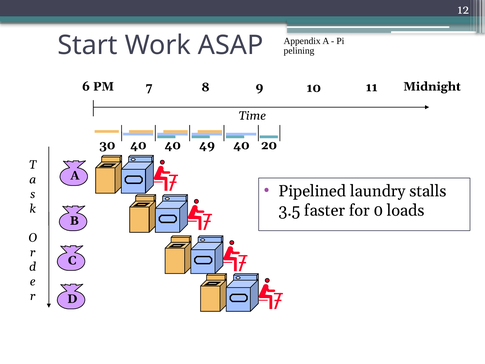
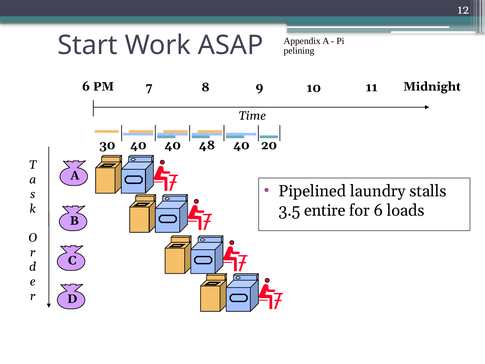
49: 49 -> 48 (207, 145)
faster: faster -> entire (325, 210)
for 0: 0 -> 6 (378, 210)
